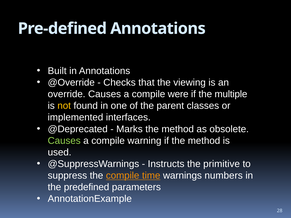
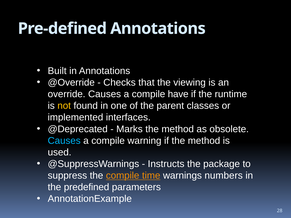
were: were -> have (178, 94)
multiple: multiple -> runtime (231, 94)
Causes colour: light green -> light blue (64, 141)
primitive: primitive -> package (222, 164)
